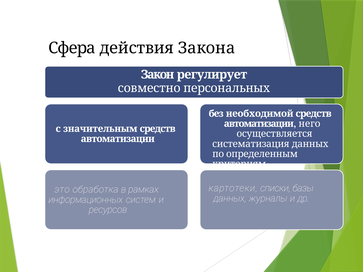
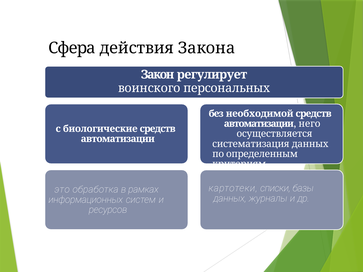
совместно: совместно -> воинского (149, 88)
значительным: значительным -> биологические (100, 129)
